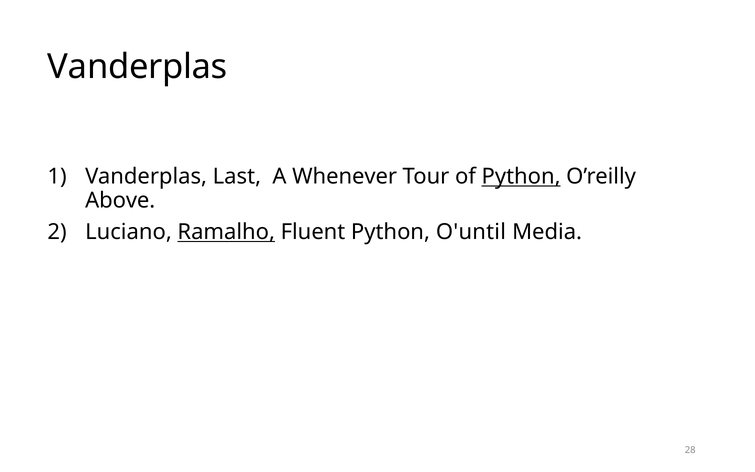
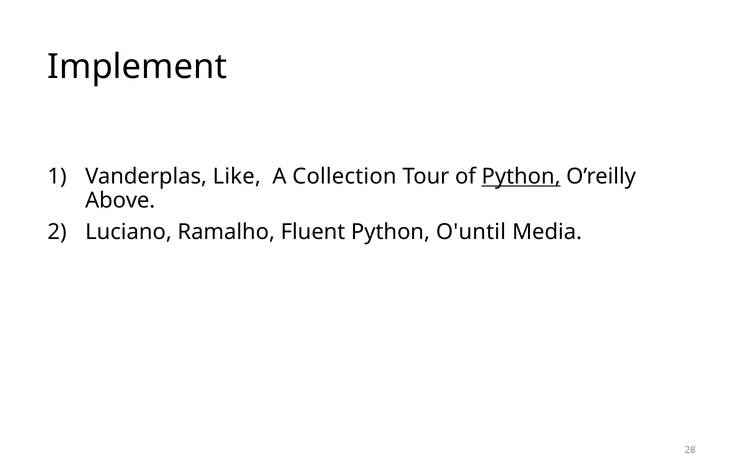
Vanderplas: Vanderplas -> Implement (137, 67)
Last: Last -> Like (237, 177)
Whenever: Whenever -> Collection (344, 177)
Ramalho underline: present -> none (226, 232)
